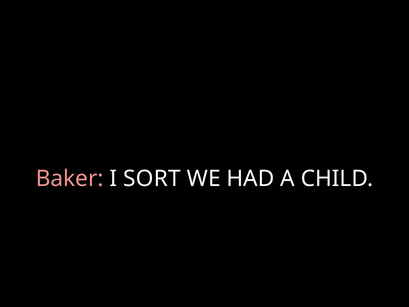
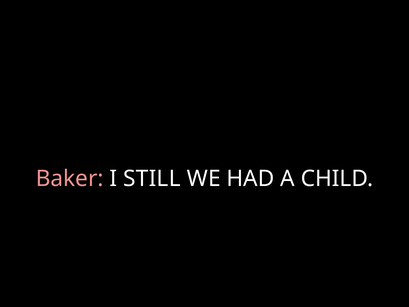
SORT: SORT -> STILL (152, 178)
